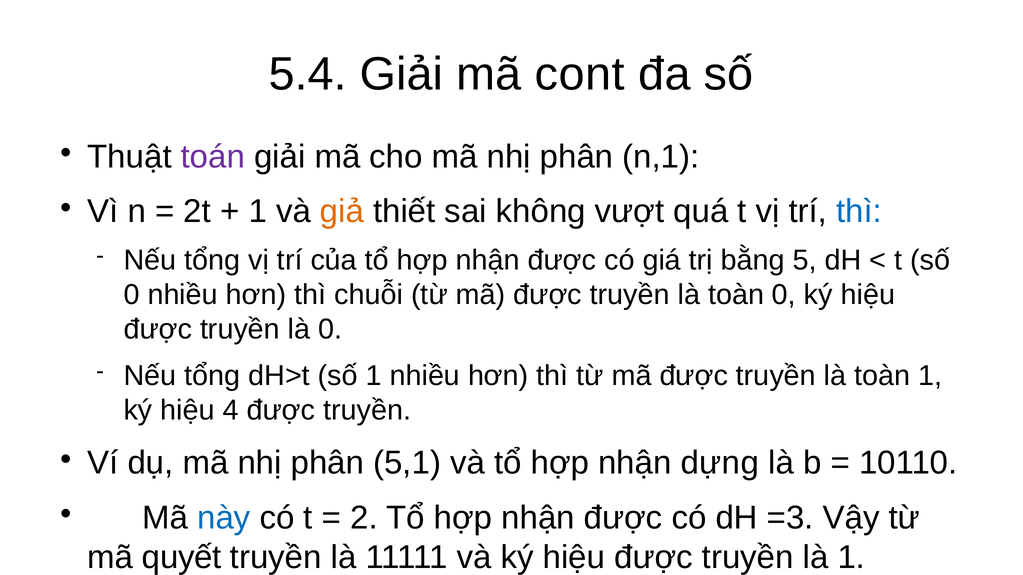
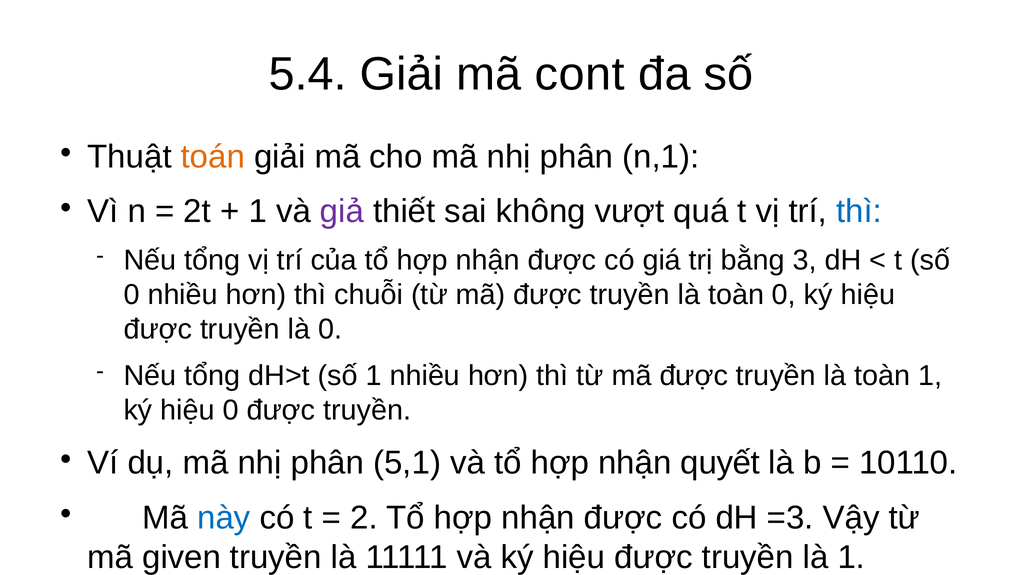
toán colour: purple -> orange (213, 157)
giả colour: orange -> purple (342, 212)
5: 5 -> 3 (805, 260)
hiệu 4: 4 -> 0 (231, 411)
dựng: dựng -> quyết (720, 463)
quyết: quyết -> given (182, 558)
